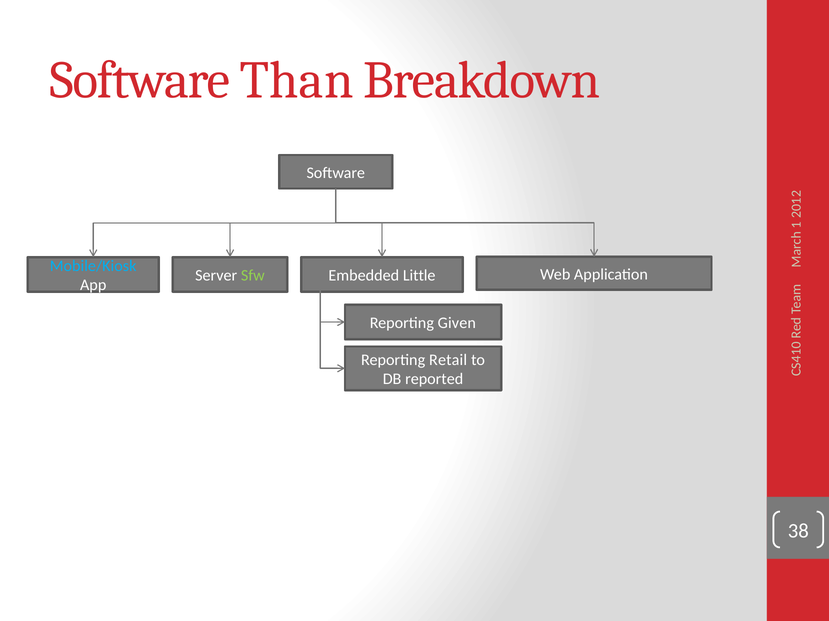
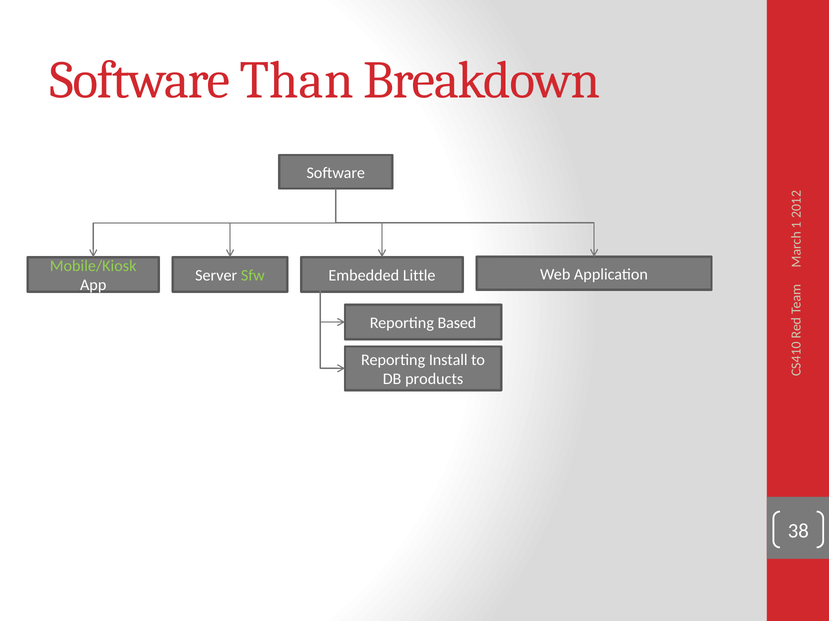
Mobile/Kiosk colour: light blue -> light green (93, 266)
Given: Given -> Based (457, 324)
Retail: Retail -> Install (448, 360)
reported: reported -> products (434, 380)
